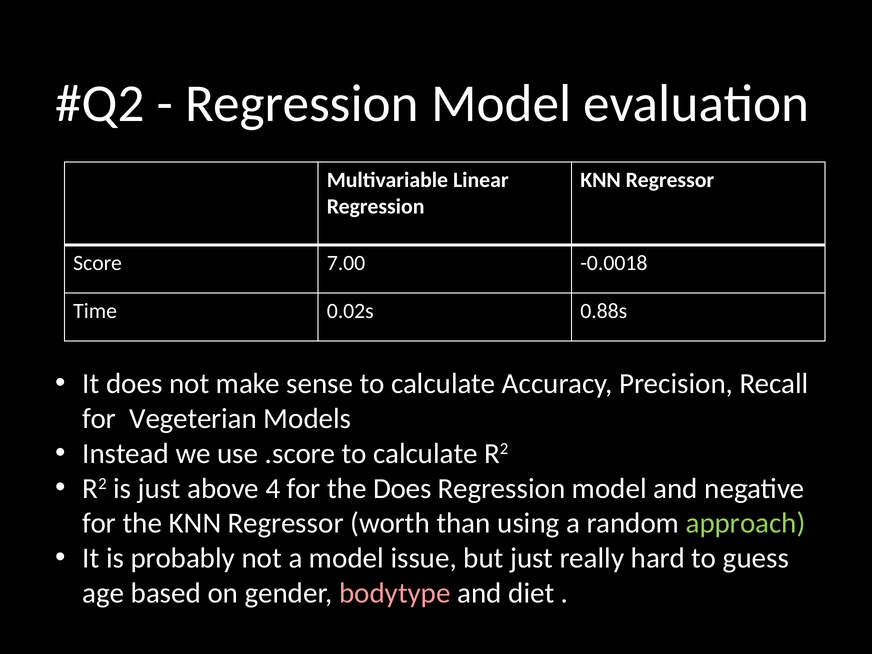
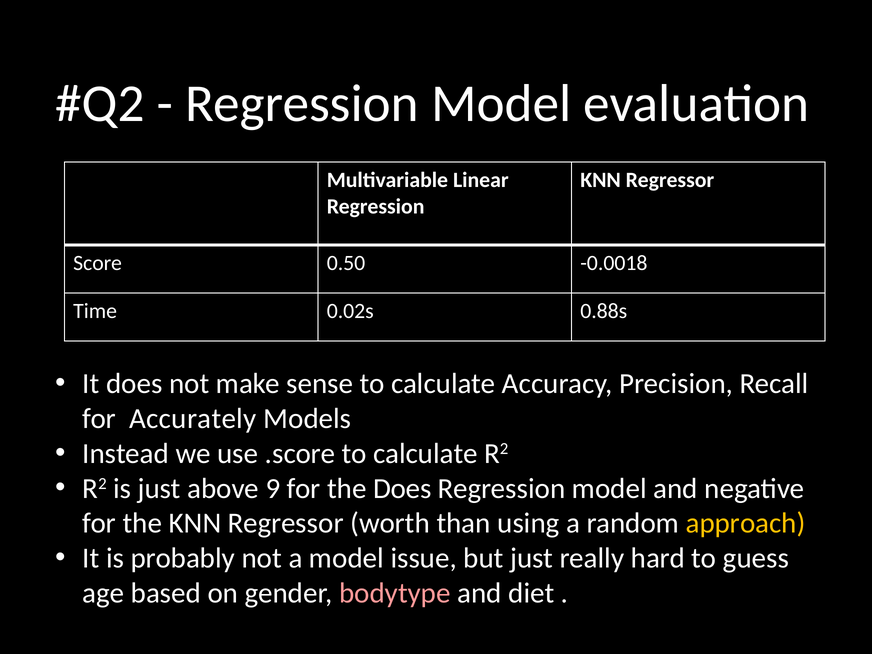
7.00: 7.00 -> 0.50 (346, 263)
Vegeterian: Vegeterian -> Accurately (193, 419)
4: 4 -> 9 (273, 488)
approach colour: light green -> yellow (746, 523)
